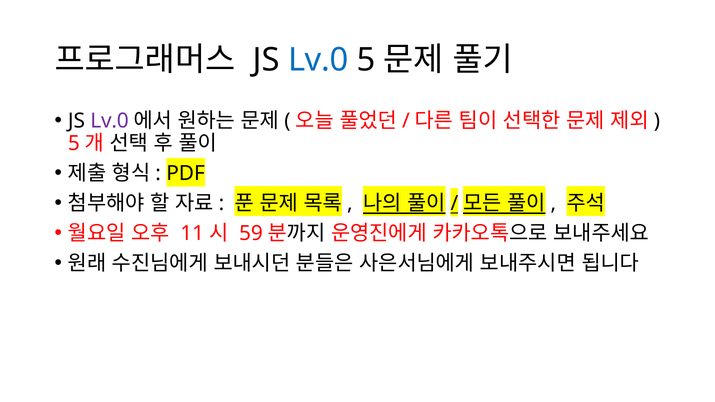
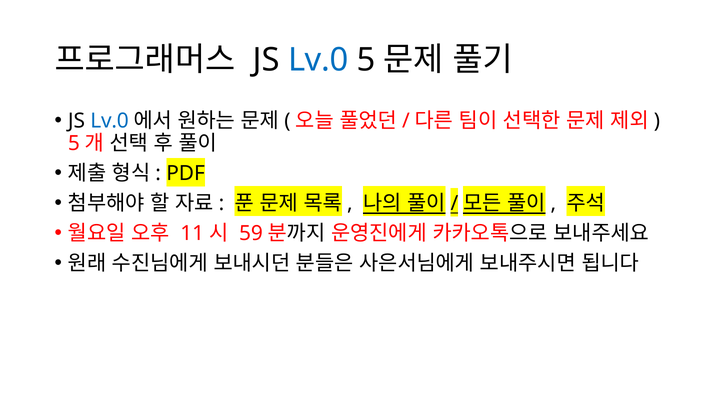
Lv.0 colour: purple -> blue (110, 121)
